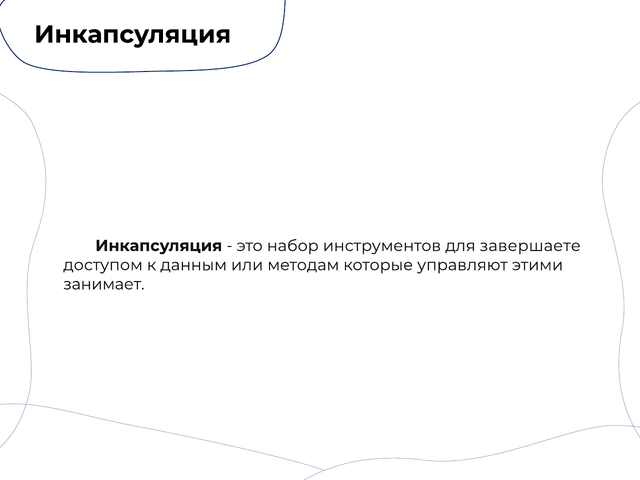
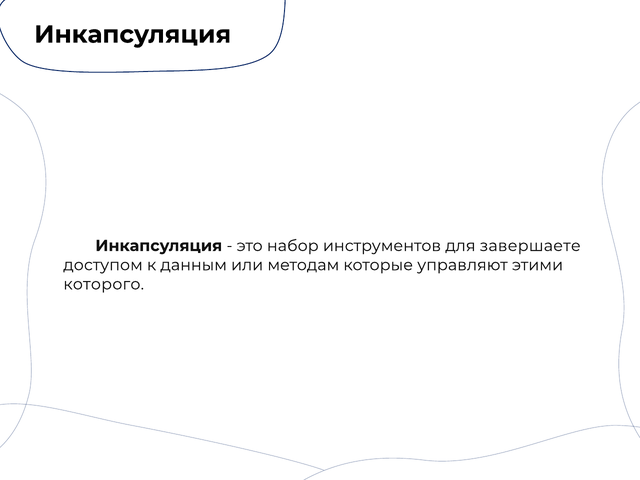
занимает: занимает -> которого (104, 284)
